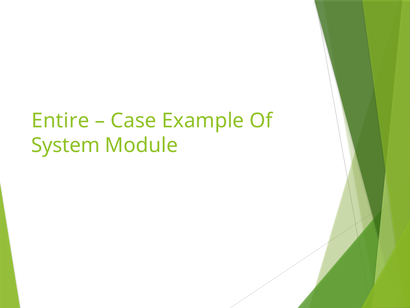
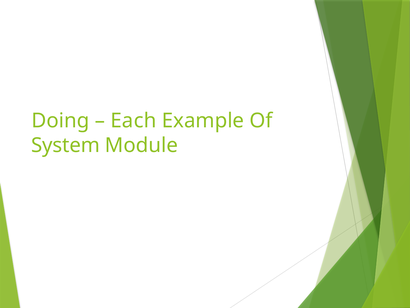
Entire: Entire -> Doing (60, 121)
Case: Case -> Each (133, 121)
